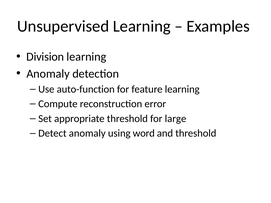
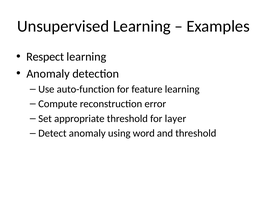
Division: Division -> Respect (45, 57)
large: large -> layer (176, 119)
